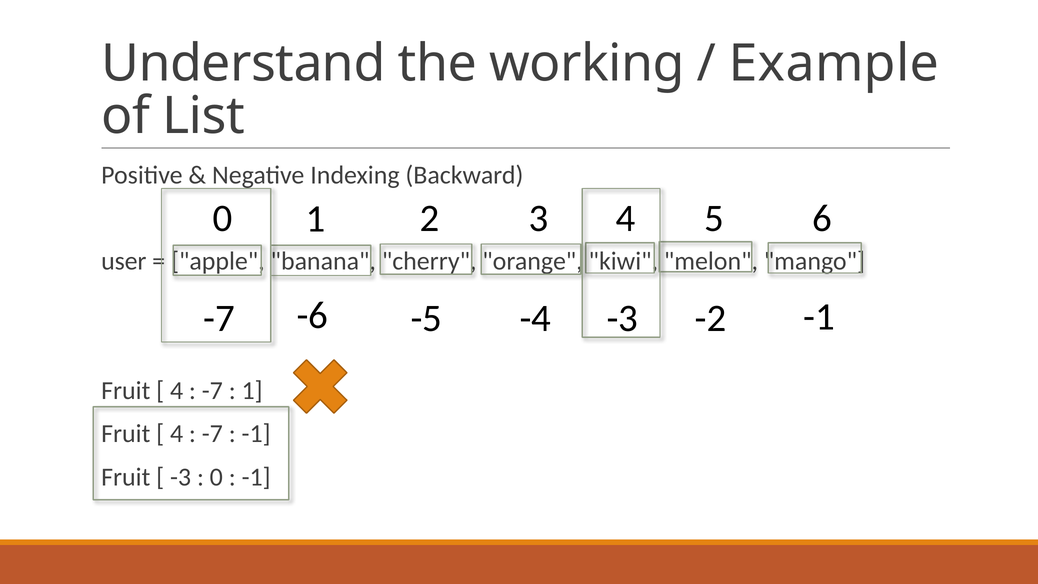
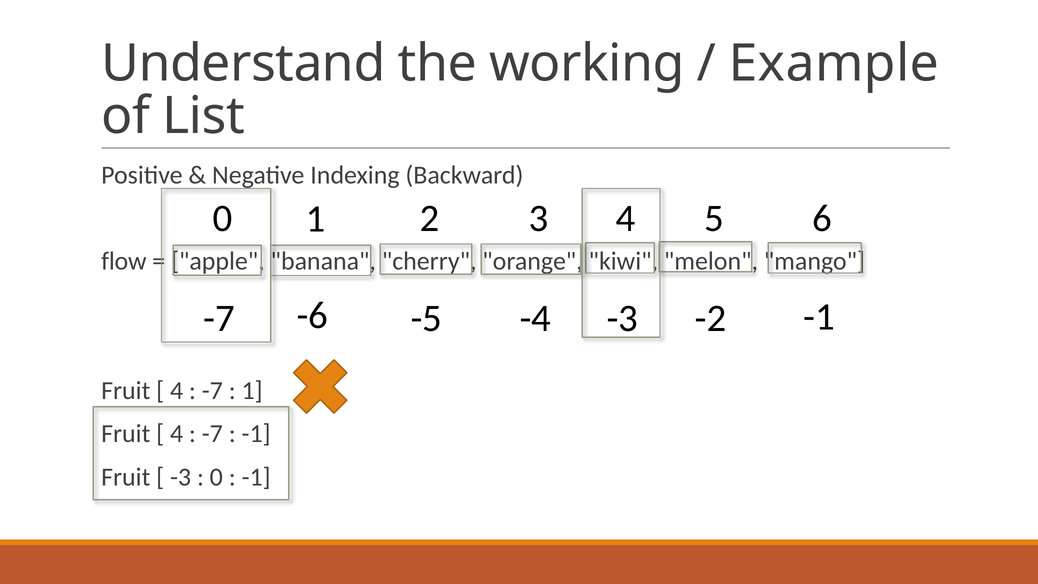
user: user -> flow (124, 261)
